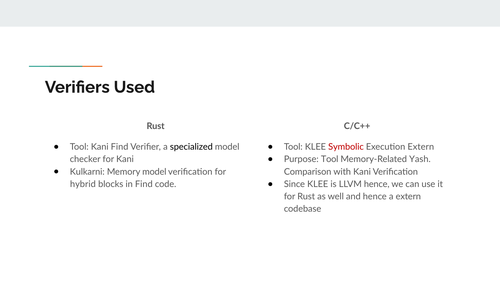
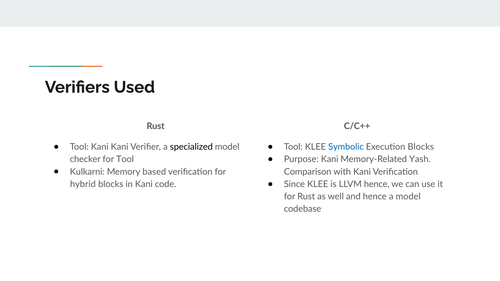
Kani Find: Find -> Kani (120, 147)
Symbolic colour: red -> blue (346, 147)
Execution Extern: Extern -> Blocks (421, 147)
Purpose Tool: Tool -> Kani (330, 159)
for Kani: Kani -> Tool (125, 159)
Memory model: model -> based (154, 172)
in Find: Find -> Kani (144, 184)
a extern: extern -> model (408, 197)
